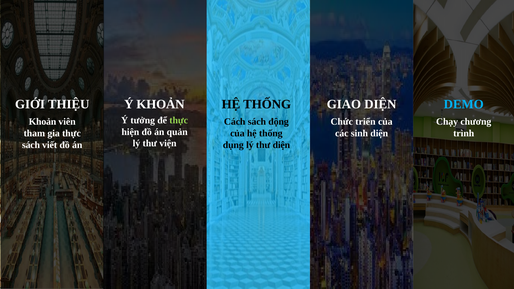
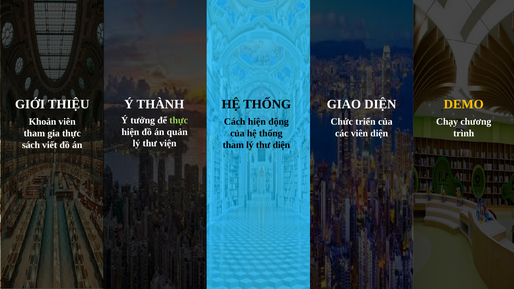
Ý KHOẢN: KHOẢN -> THÀNH (160, 104)
DEMO colour: light blue -> yellow (464, 104)
Cách sách: sách -> hiện (257, 122)
các sinh: sinh -> viên (359, 133)
dụng: dụng -> tham (233, 145)
